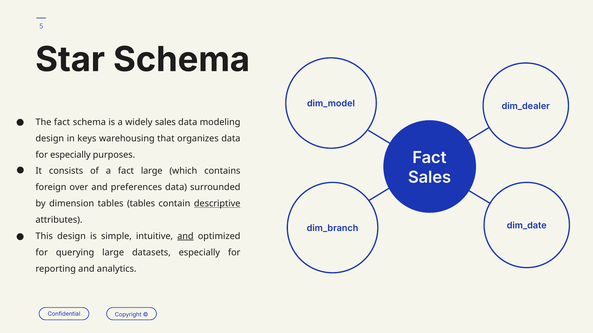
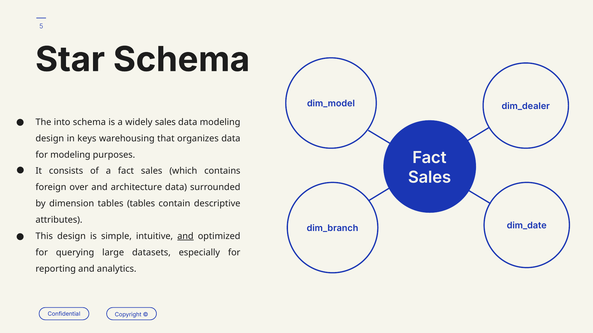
The fact: fact -> into (62, 122)
for especially: especially -> modeling (70, 155)
a fact large: large -> sales (152, 171)
preferences: preferences -> architecture (136, 188)
descriptive underline: present -> none (217, 204)
